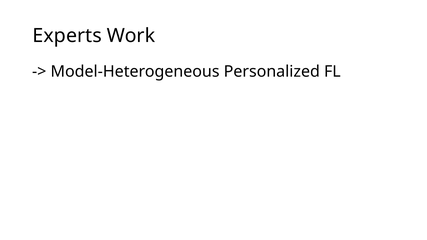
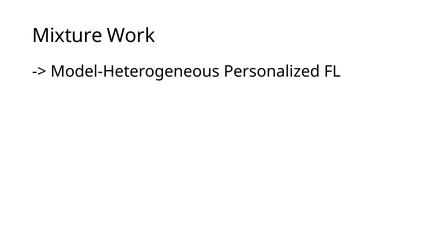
Experts: Experts -> Mixture (67, 36)
